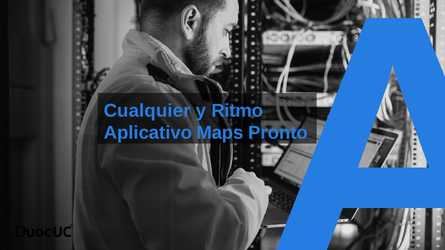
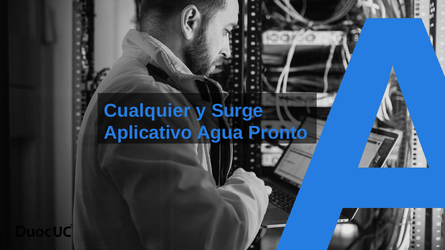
Ritmo: Ritmo -> Surge (237, 111)
Maps: Maps -> Agua (220, 133)
